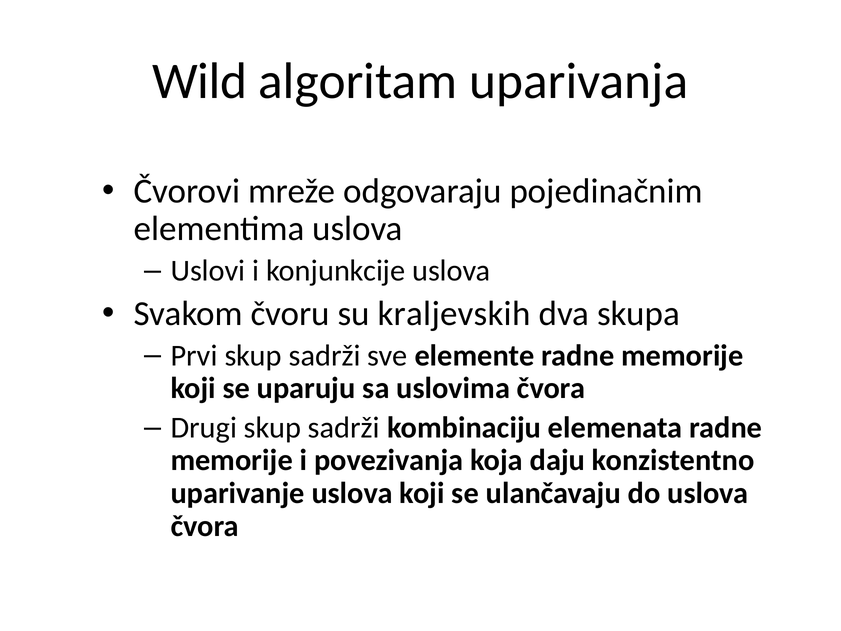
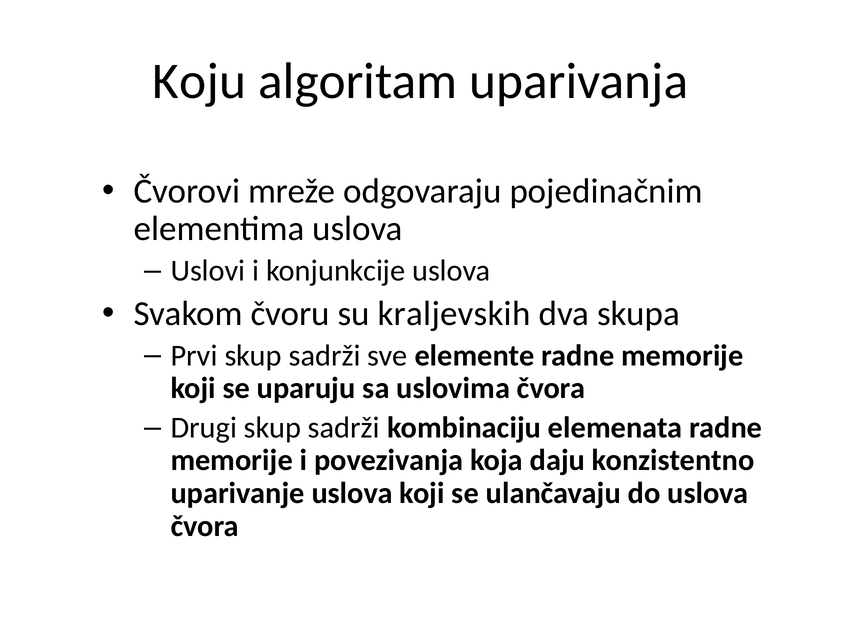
Wild: Wild -> Koju (199, 81)
